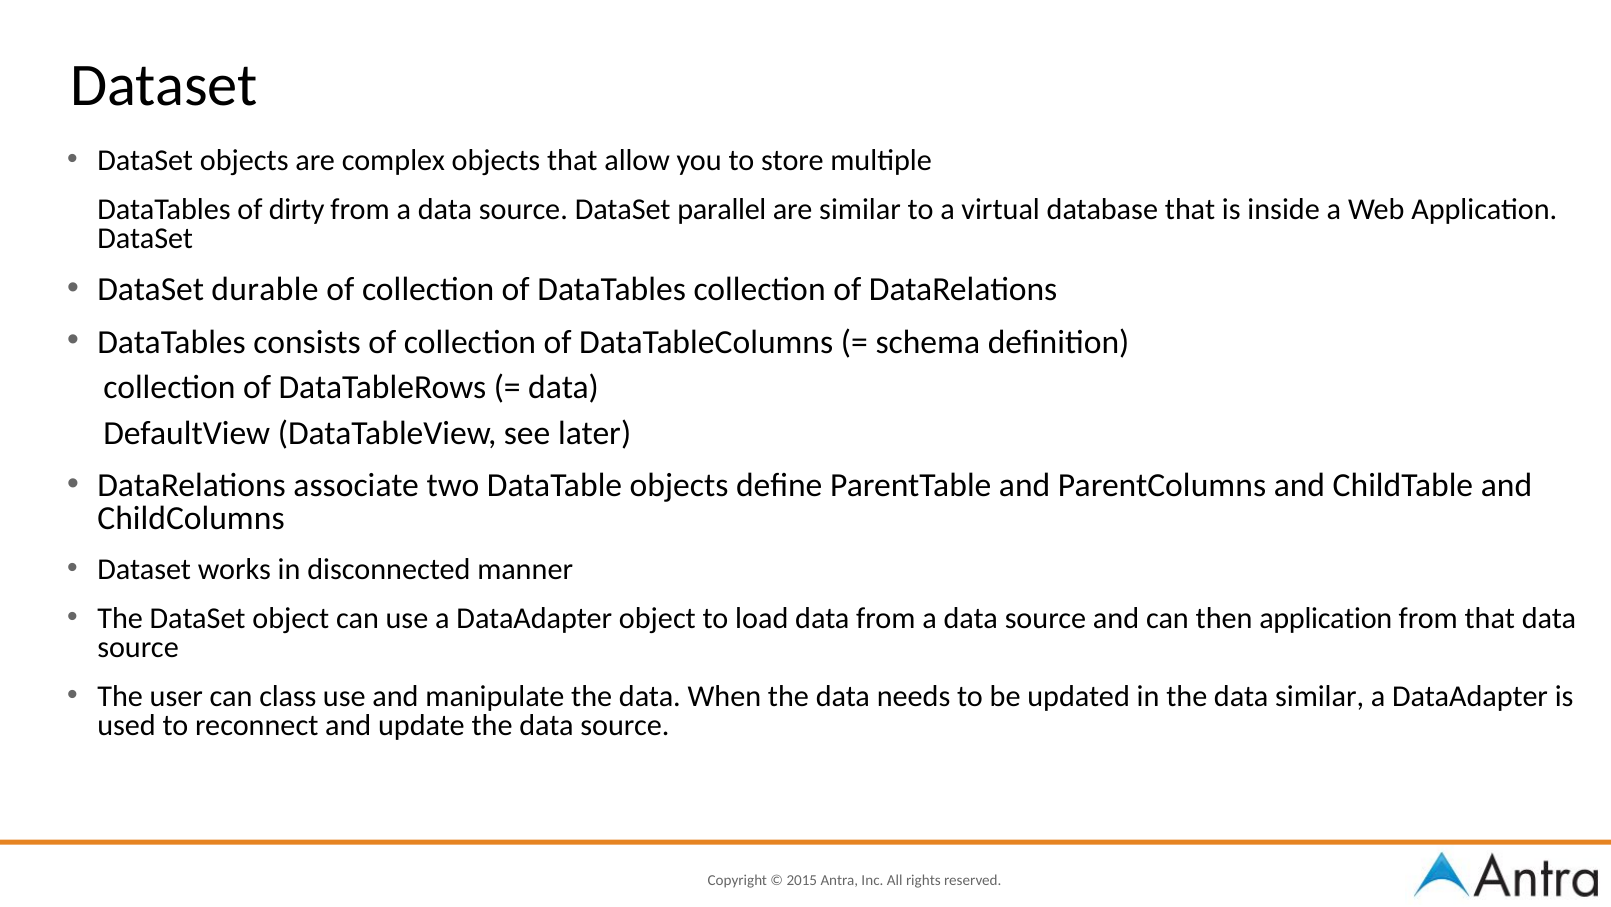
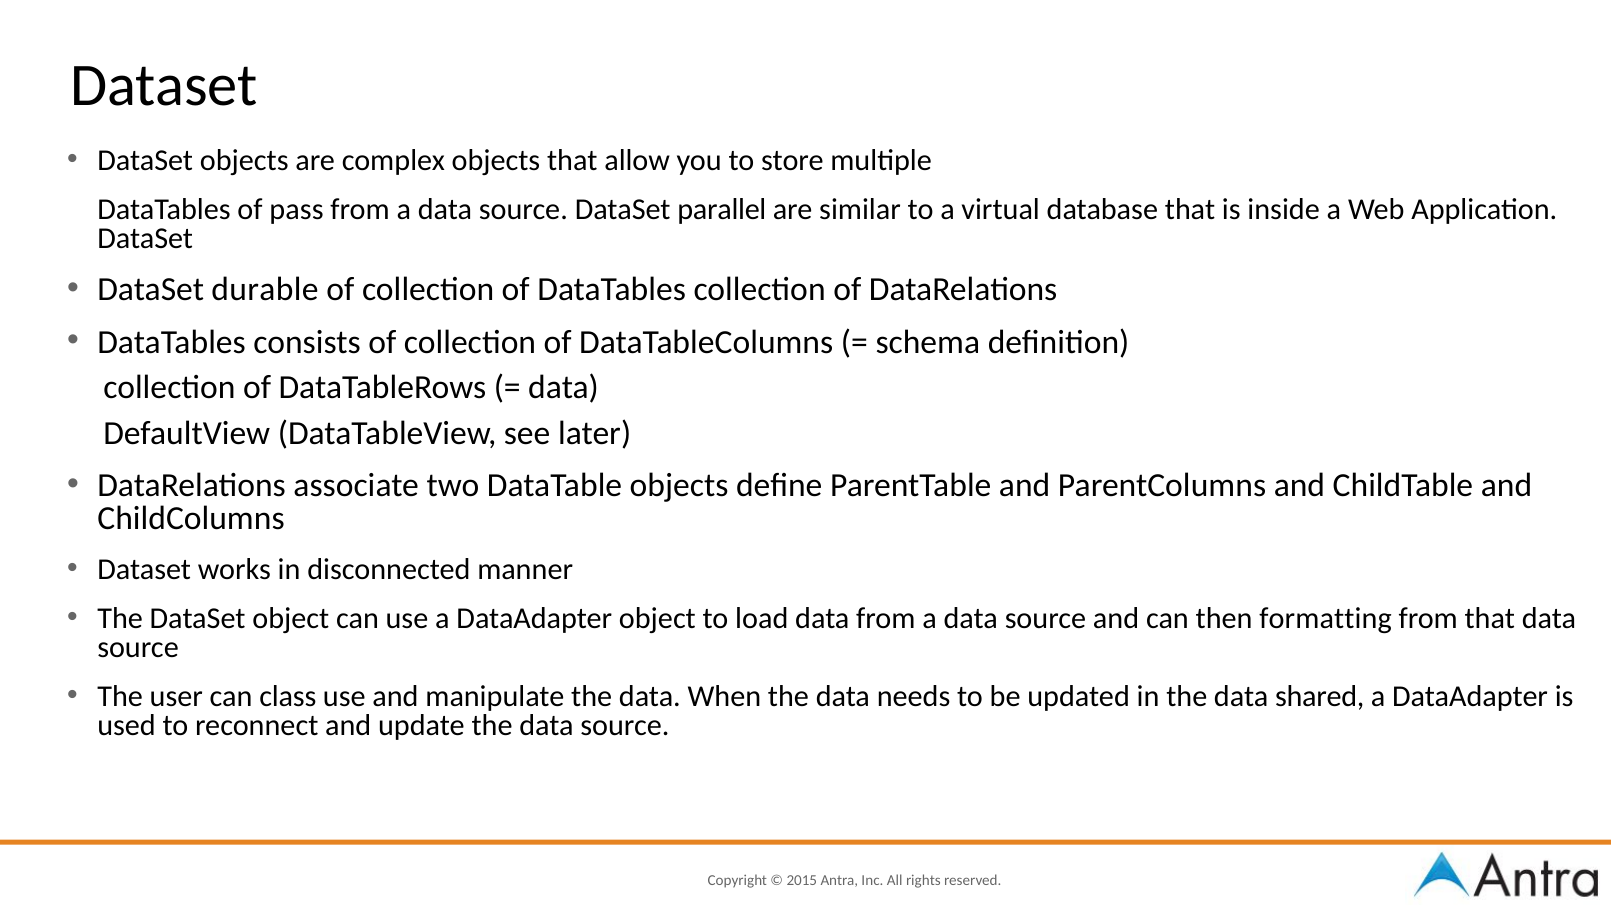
dirty: dirty -> pass (297, 210)
then application: application -> formatting (1326, 618)
data similar: similar -> shared (1320, 696)
